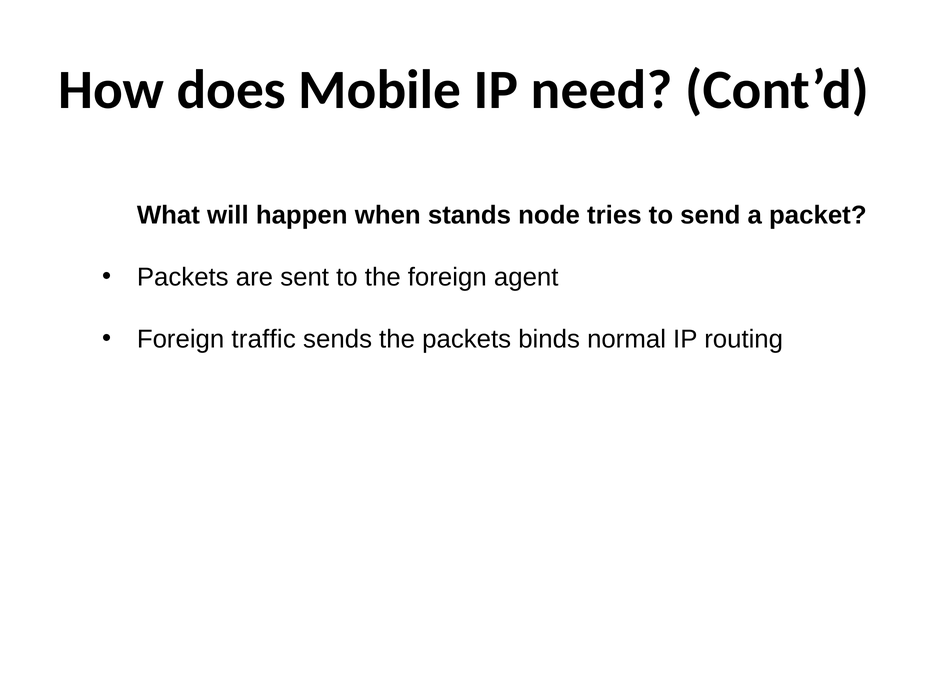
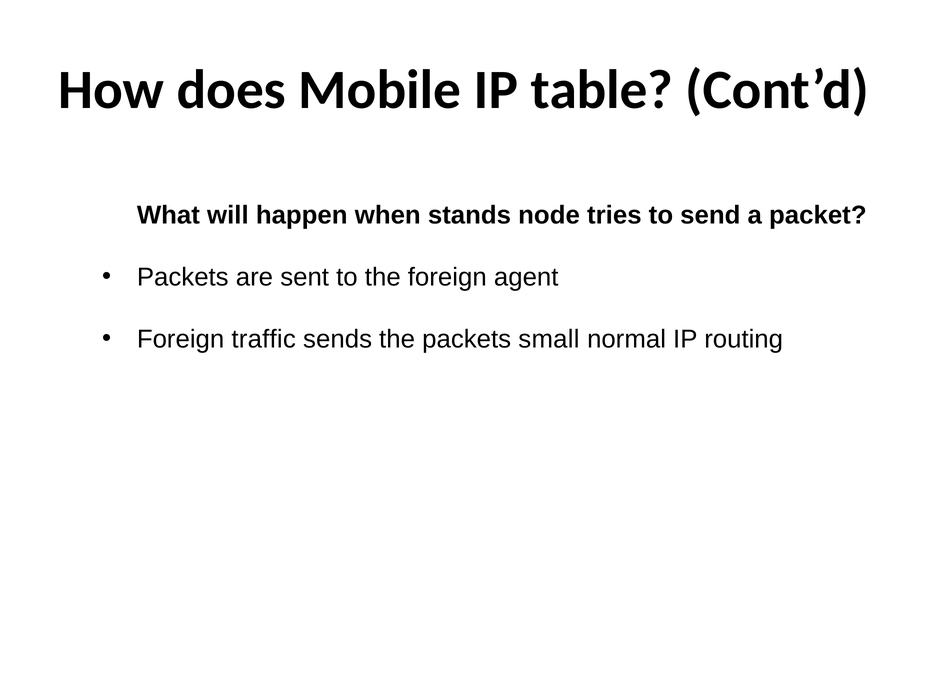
need: need -> table (602, 90)
binds: binds -> small (549, 339)
